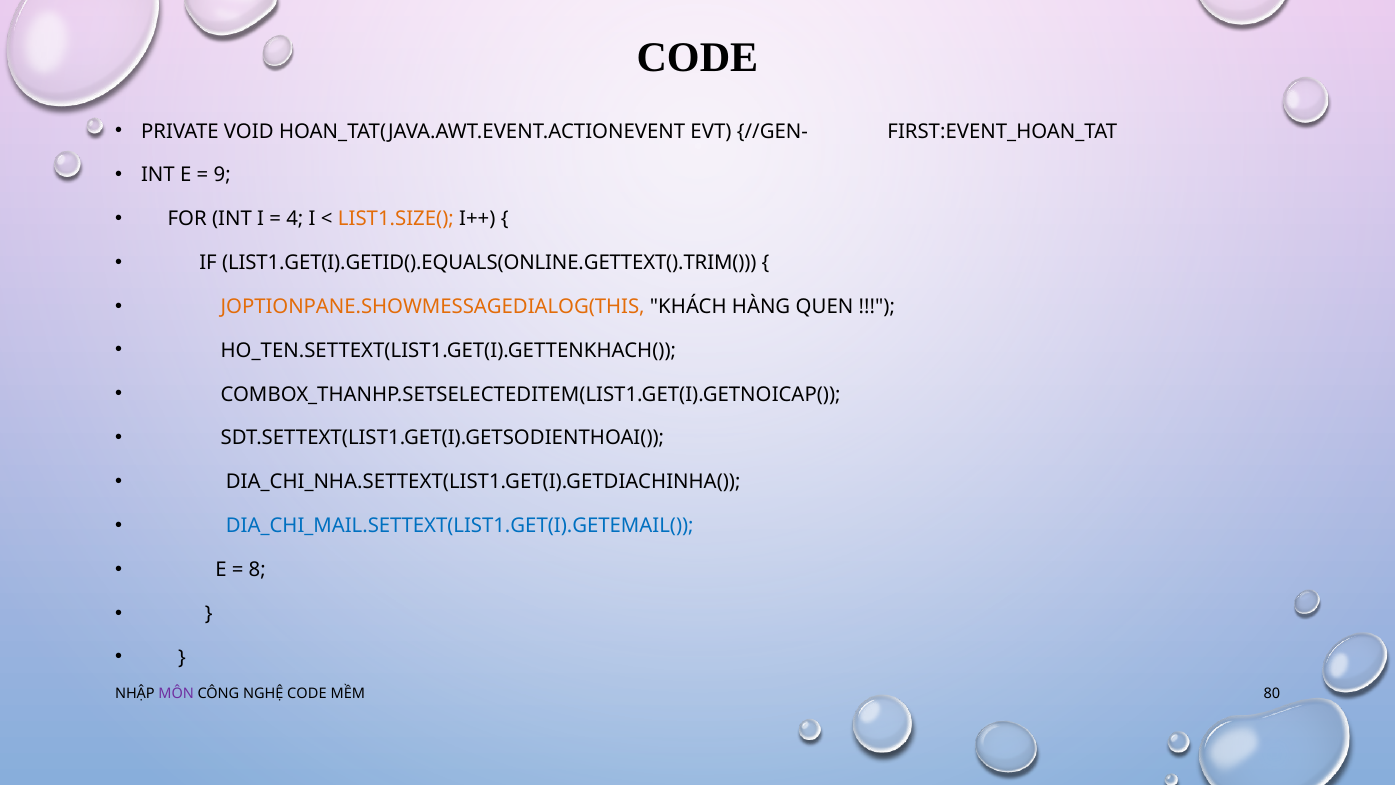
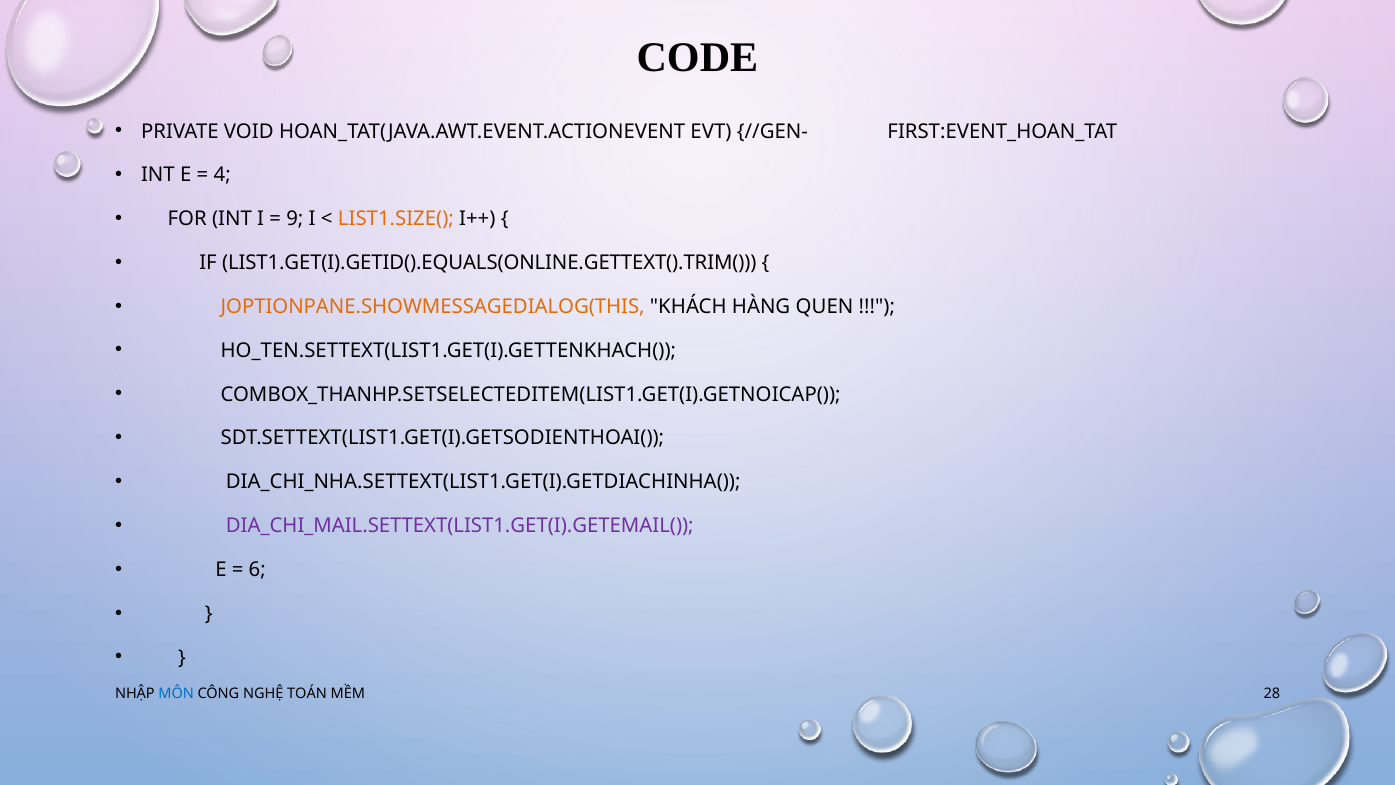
9: 9 -> 4 (222, 175)
4: 4 -> 9 (295, 219)
DIA_CHI_MAIL.SETTEXT(LIST1.GET(I).GETEMAIL( colour: blue -> purple (460, 526)
8: 8 -> 6 (257, 570)
MÔN colour: purple -> blue (176, 694)
NGHỆ CODE: CODE -> TOÁN (307, 694)
80: 80 -> 28 (1272, 694)
